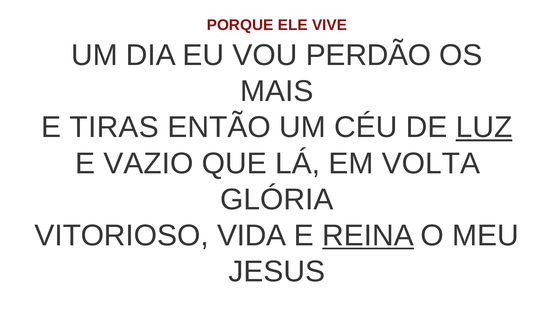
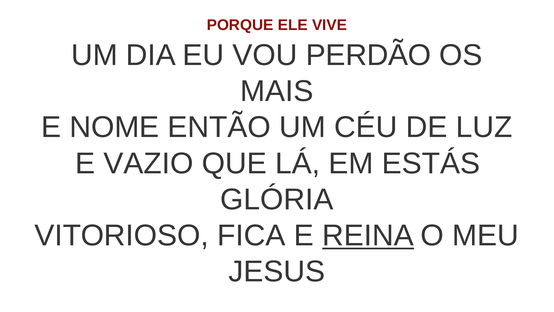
TIRAS: TIRAS -> NOME (114, 127)
LUZ underline: present -> none (484, 127)
VOLTA: VOLTA -> ESTÁS (431, 163)
VIDA: VIDA -> FICA (251, 235)
